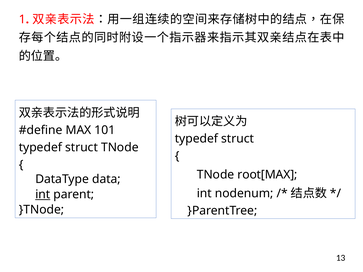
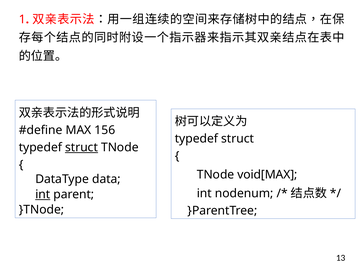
101: 101 -> 156 (105, 130)
struct underline: none -> present (82, 148)
root[MAX: root[MAX -> void[MAX (267, 175)
